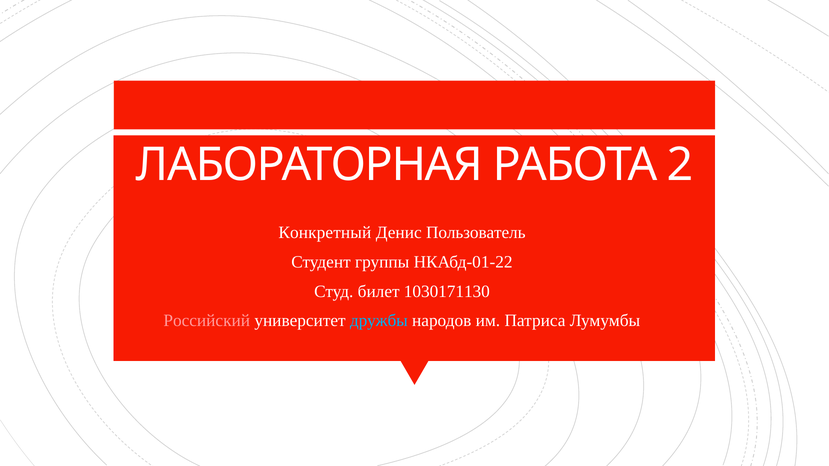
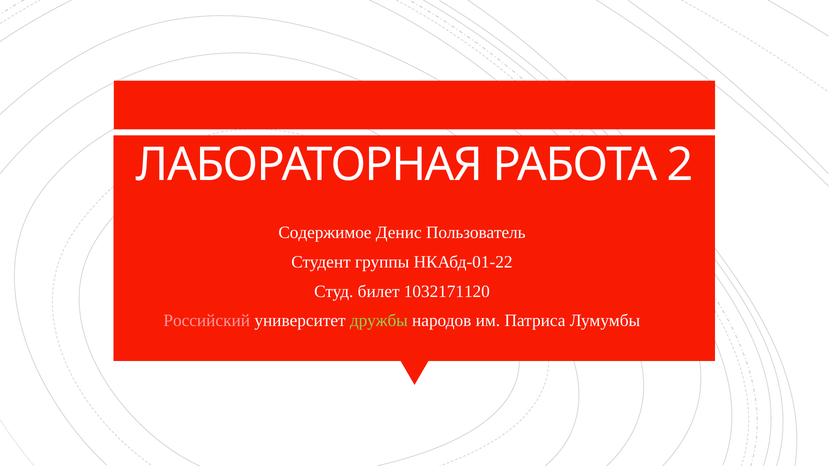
Конкретный: Конкретный -> Содержимое (325, 233)
1030171130: 1030171130 -> 1032171120 (447, 292)
дружбы colour: light blue -> light green (379, 321)
